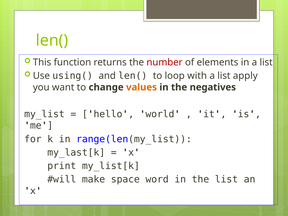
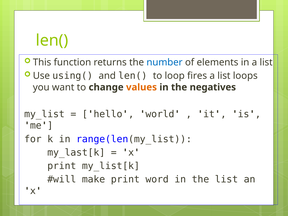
number colour: red -> blue (165, 62)
with: with -> fires (197, 76)
apply: apply -> loops (245, 76)
make space: space -> print (125, 179)
